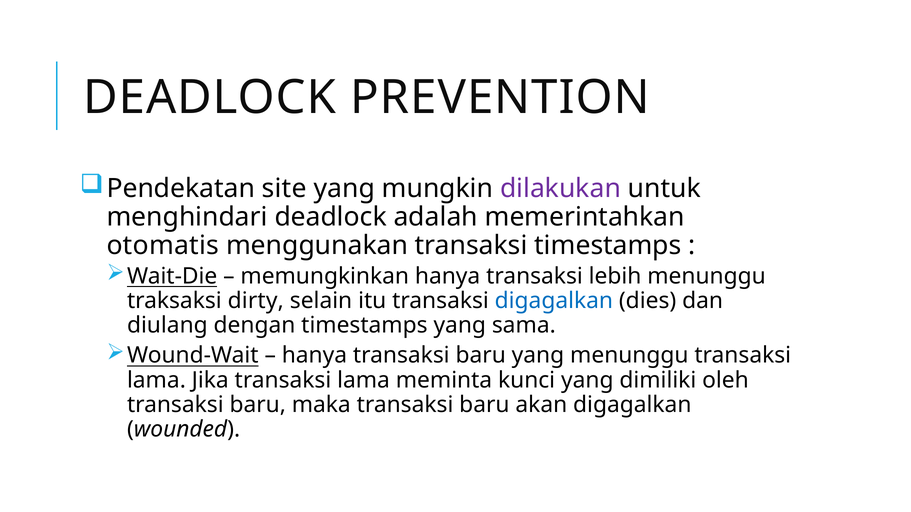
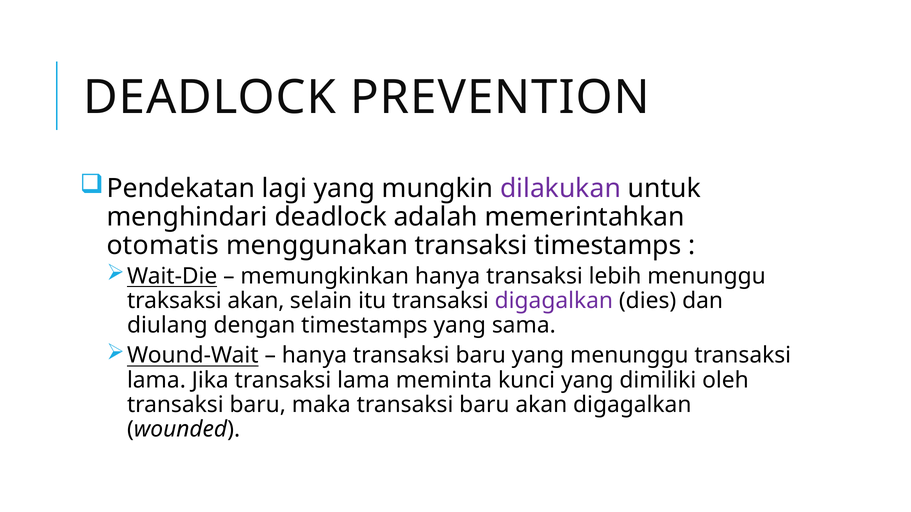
site: site -> lagi (284, 188)
traksaksi dirty: dirty -> akan (256, 301)
digagalkan colour: blue -> purple (554, 301)
